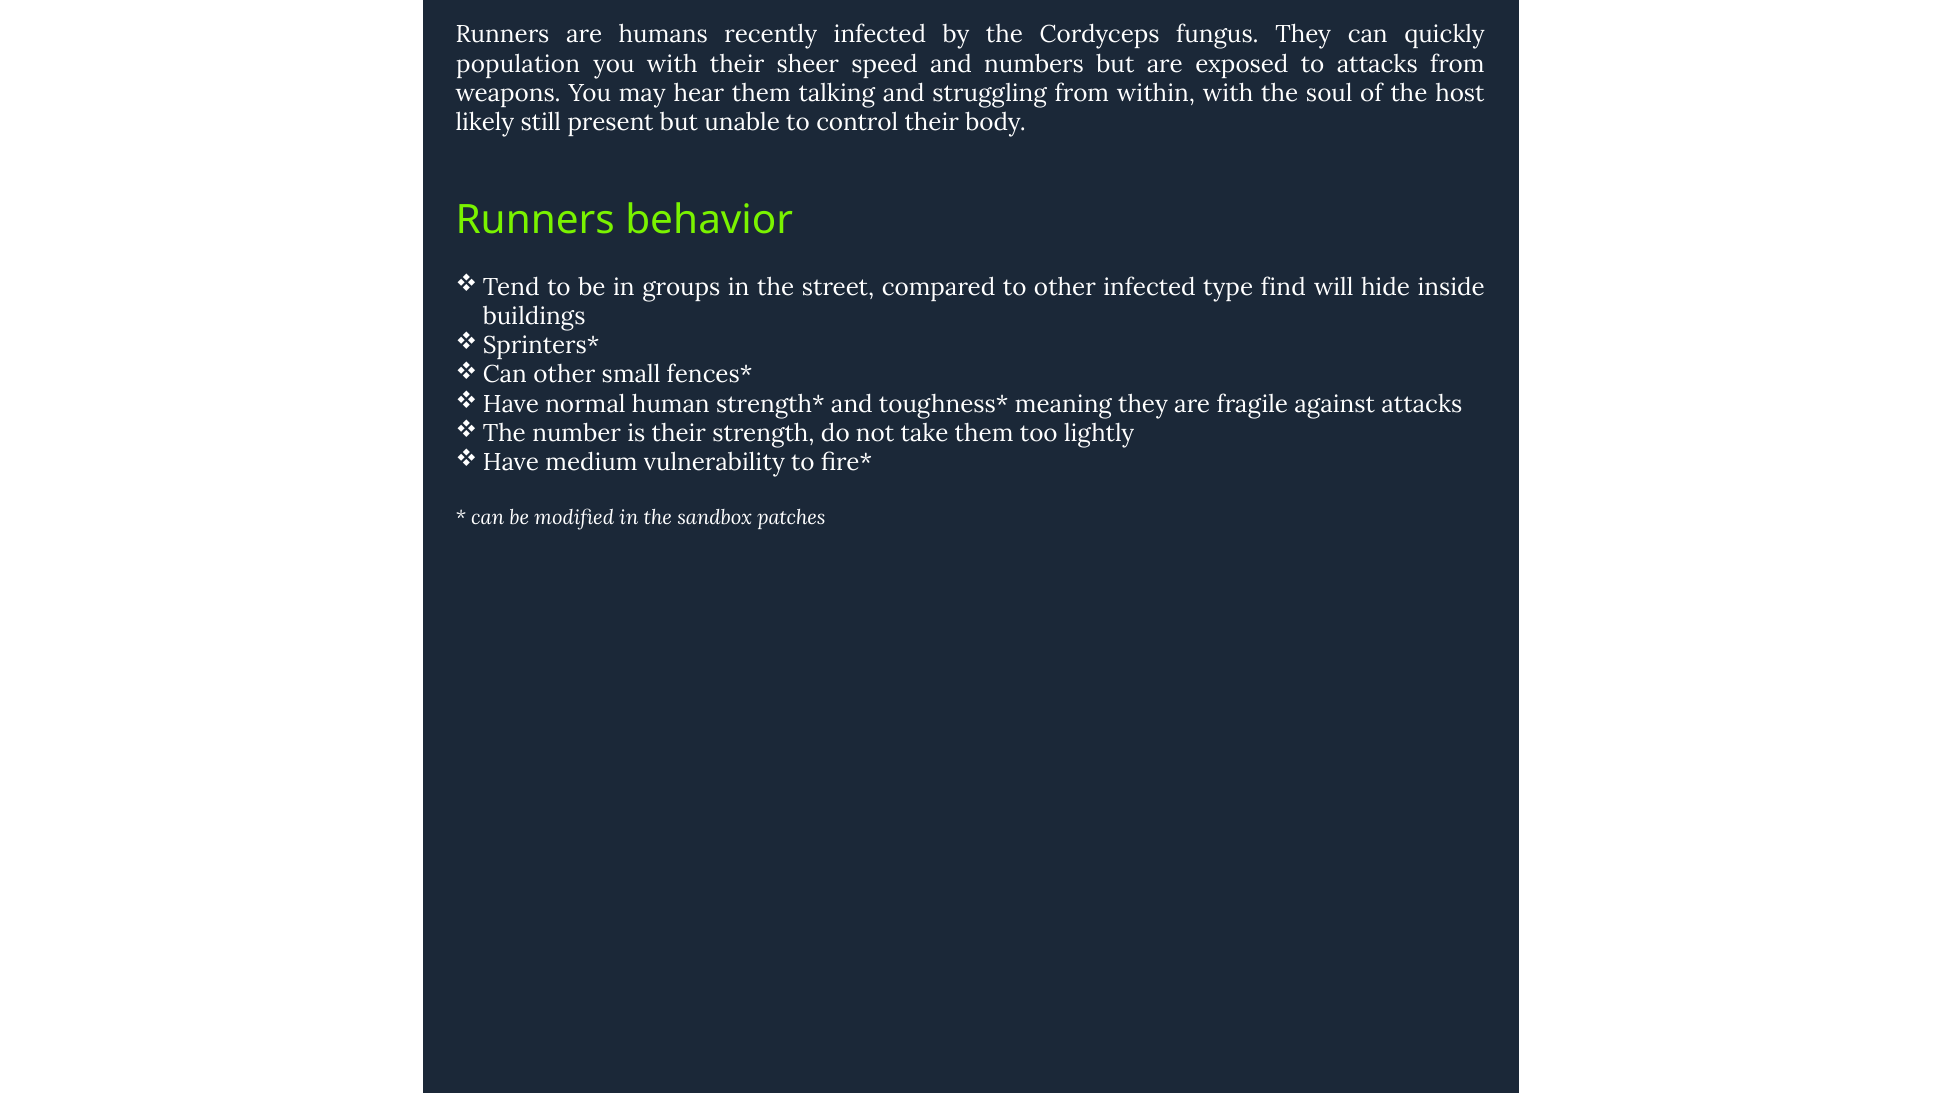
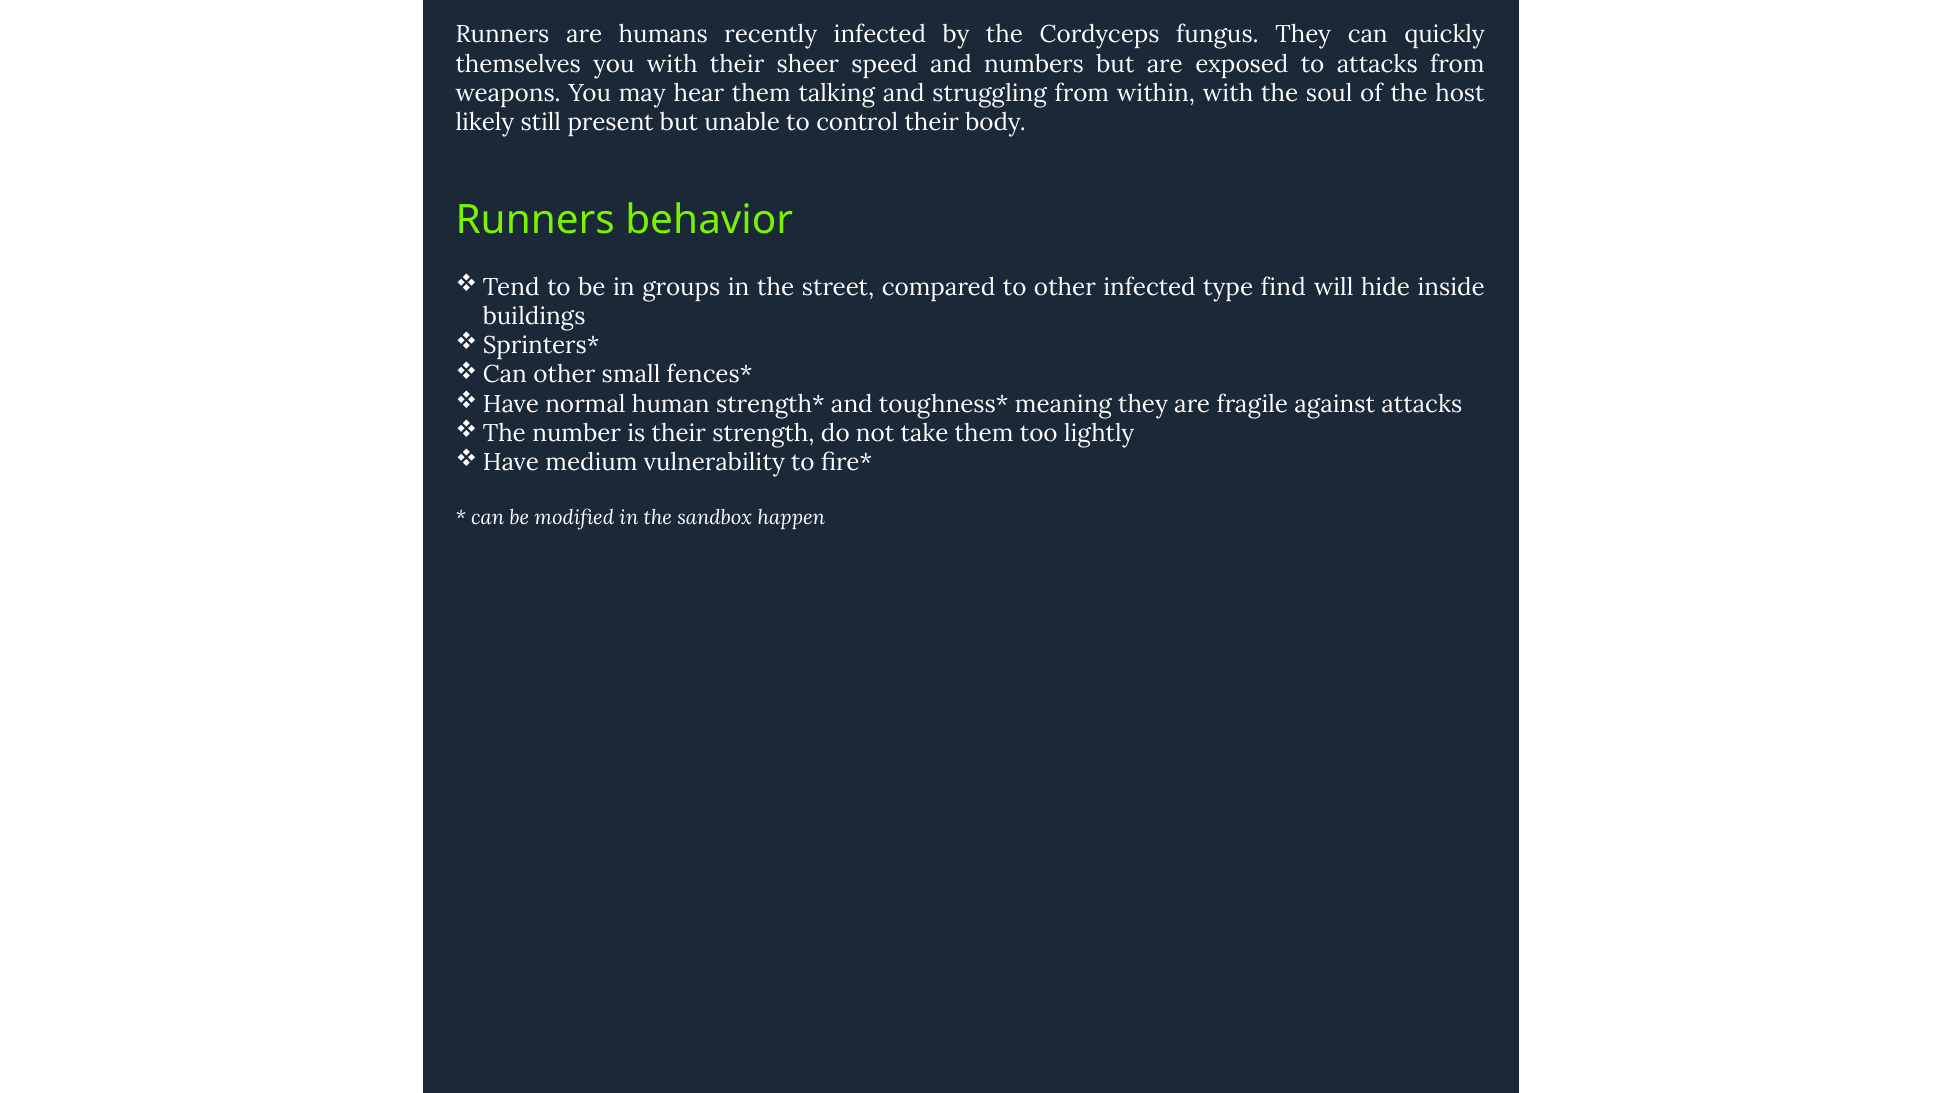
population: population -> themselves (518, 64)
patches: patches -> happen (791, 518)
